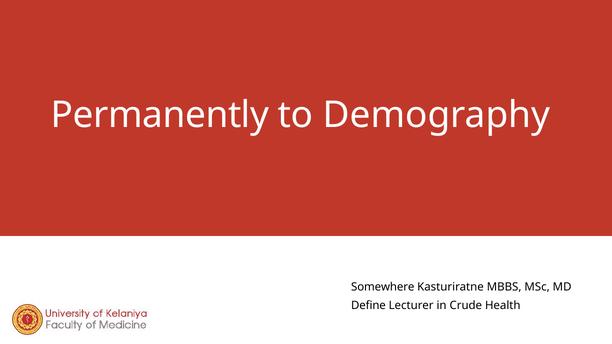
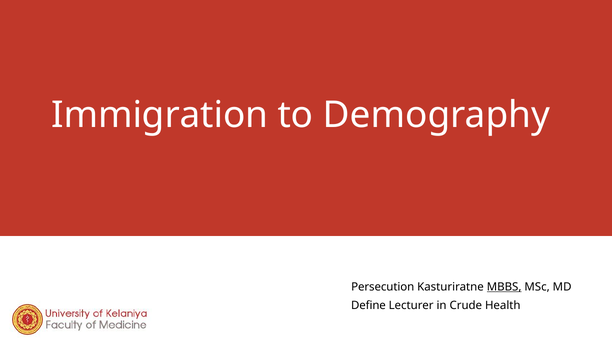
Permanently: Permanently -> Immigration (160, 115)
Somewhere: Somewhere -> Persecution (383, 287)
MBBS underline: none -> present (504, 287)
